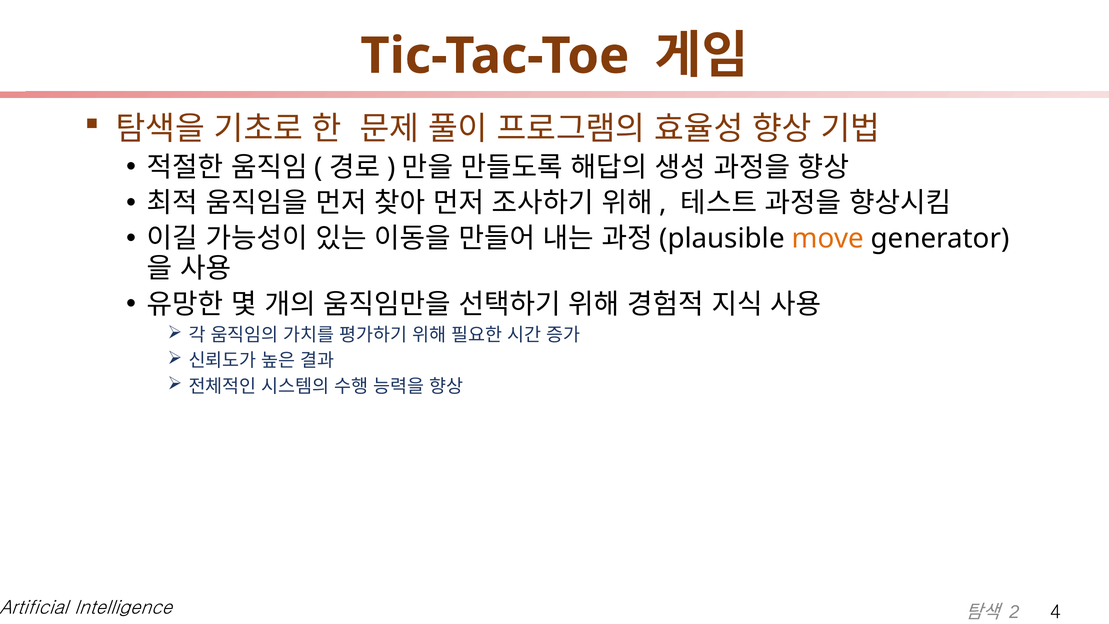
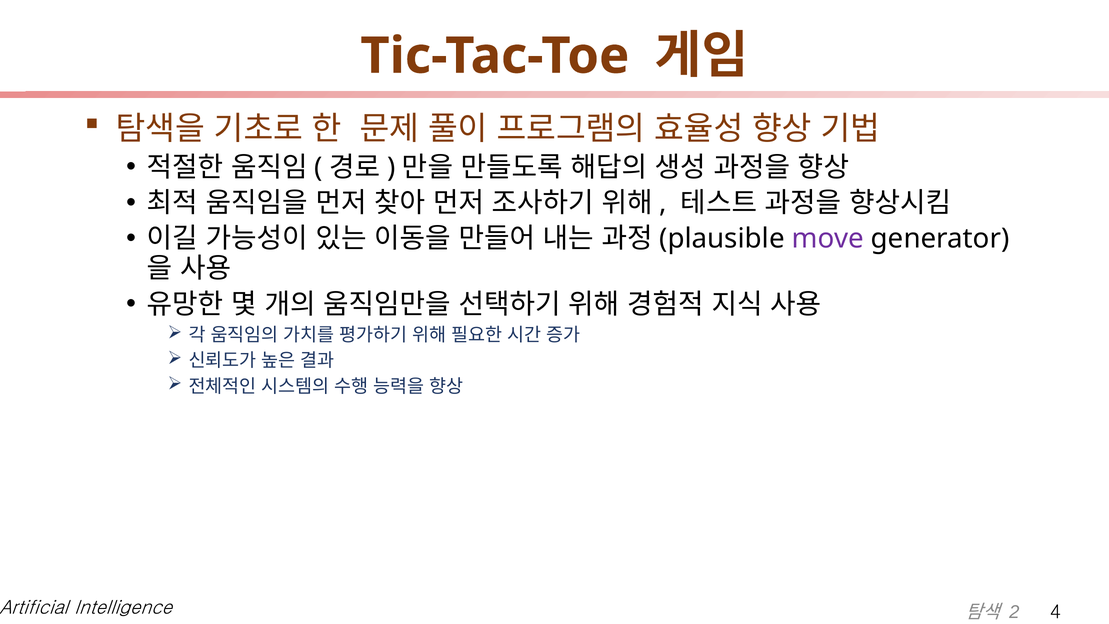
move colour: orange -> purple (828, 239)
